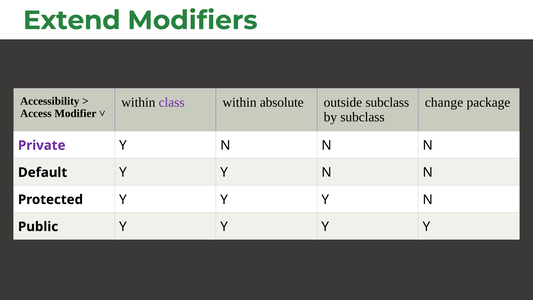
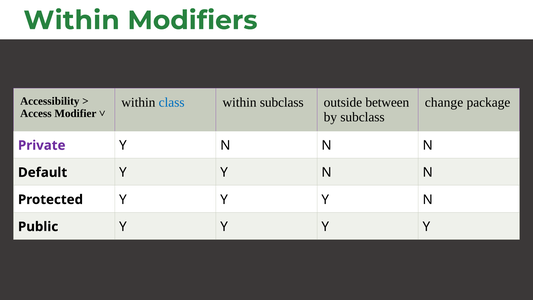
Extend: Extend -> Within (72, 20)
class colour: purple -> blue (172, 102)
within absolute: absolute -> subclass (282, 102)
outside subclass: subclass -> between (387, 102)
